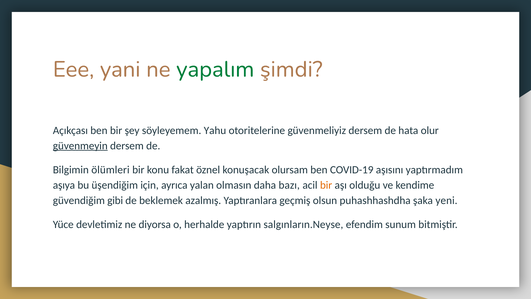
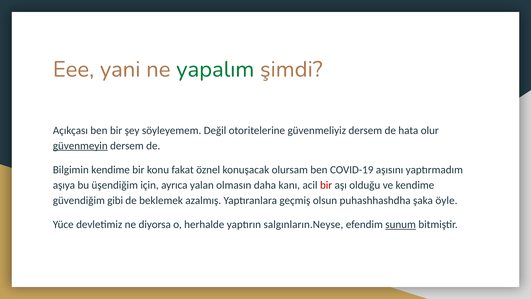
Yahu: Yahu -> Değil (215, 130)
Bilgimin ölümleri: ölümleri -> kendime (111, 170)
bazı: bazı -> kanı (289, 185)
bir colour: orange -> red (326, 185)
yeni: yeni -> öyle (446, 200)
sunum underline: none -> present (401, 224)
